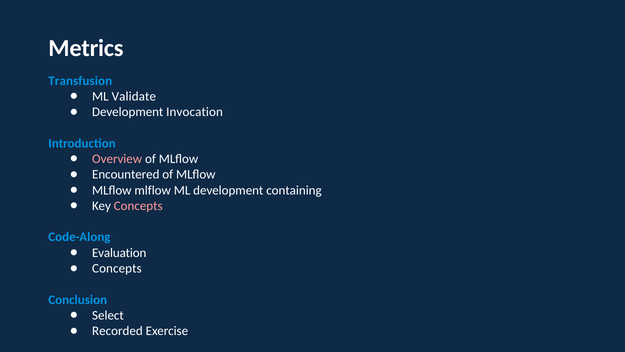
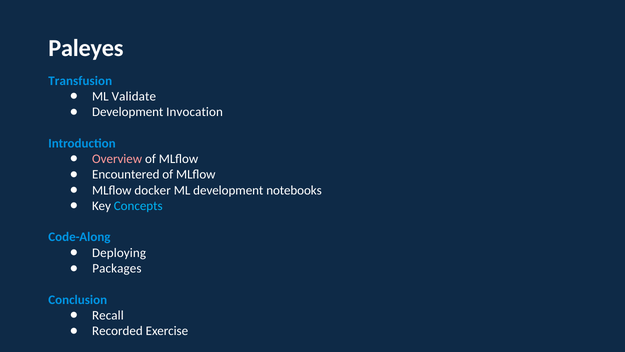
Metrics: Metrics -> Paleyes (86, 48)
MLflow mlflow: mlflow -> docker (153, 190)
containing: containing -> notebooks (294, 190)
Concepts colour: pink -> light blue (138, 206)
Evaluation: Evaluation -> Deploying (119, 253)
Concepts: Concepts -> Packages (117, 268)
Select: Select -> Recall (108, 315)
